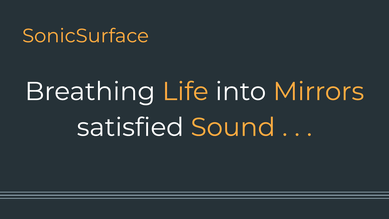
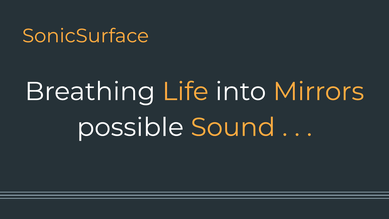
satisfied: satisfied -> possible (130, 127)
